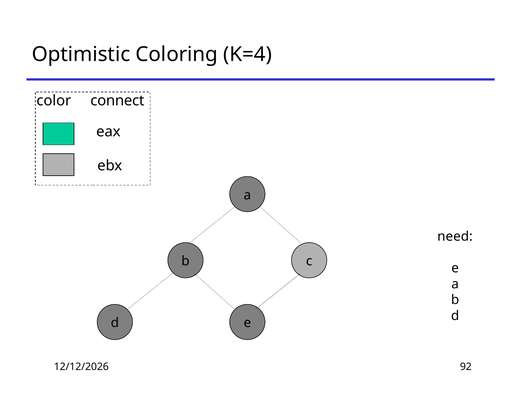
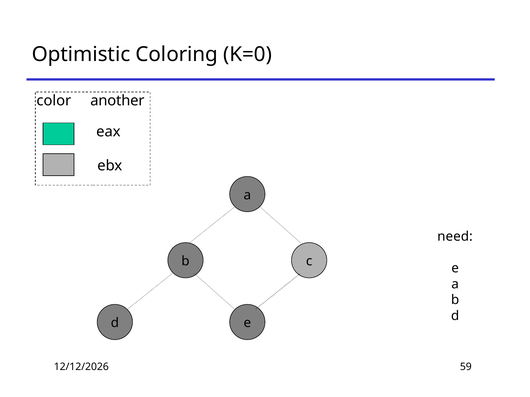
K=4: K=4 -> K=0 (248, 54)
connect: connect -> another (117, 101)
92: 92 -> 59 (466, 367)
